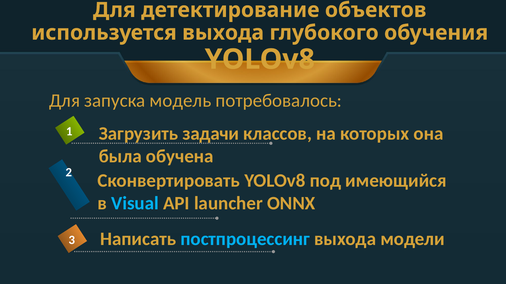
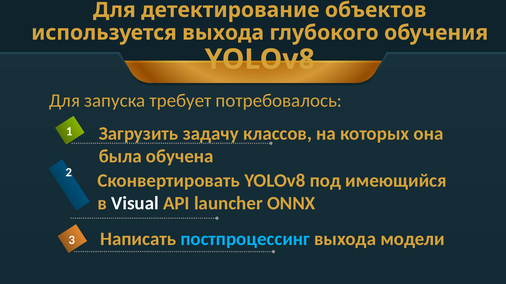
модель: модель -> требует (180, 101)
задачи: задачи -> задачу (211, 134)
Visual colour: light blue -> white (135, 204)
